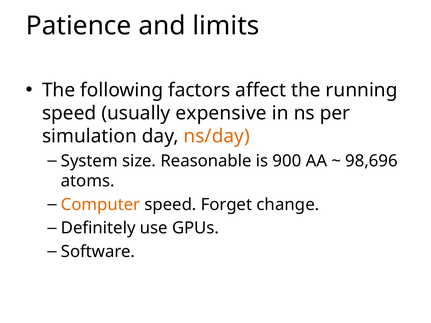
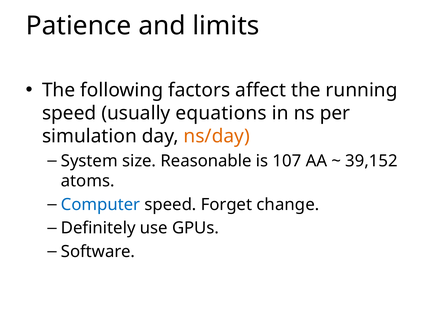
expensive: expensive -> equations (221, 113)
900: 900 -> 107 (287, 161)
98,696: 98,696 -> 39,152 (372, 161)
Computer colour: orange -> blue (101, 205)
